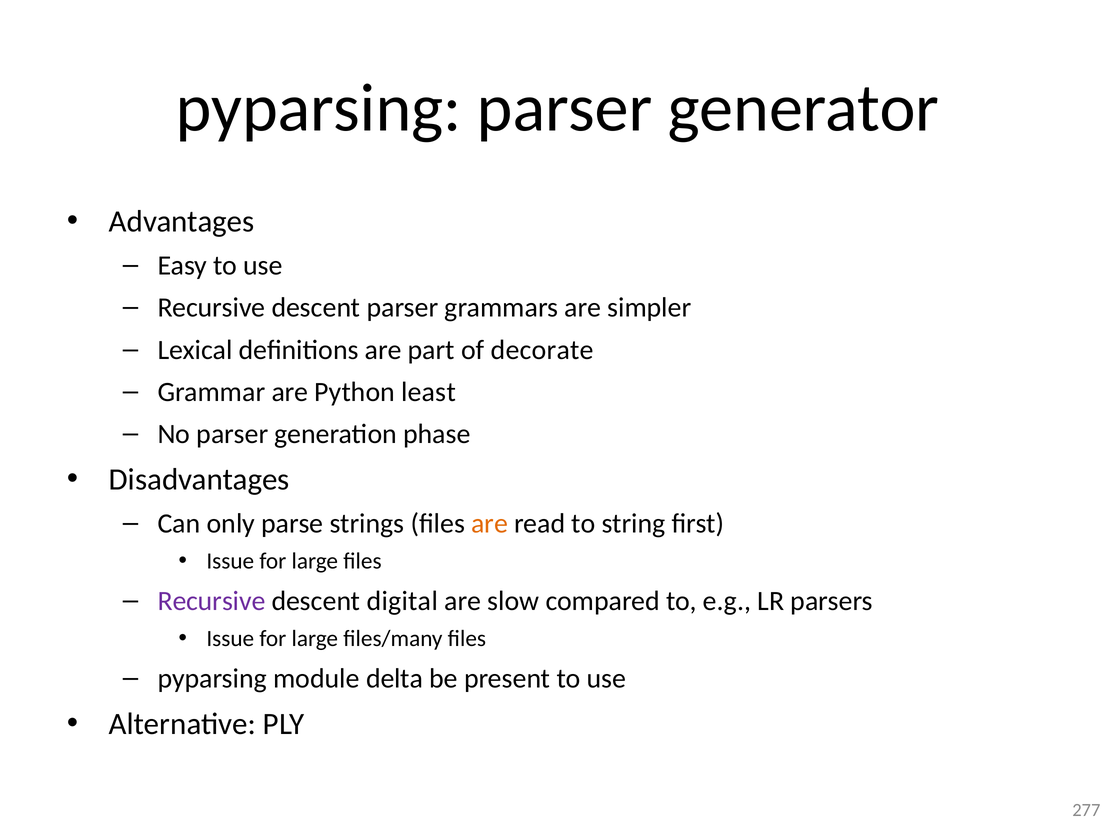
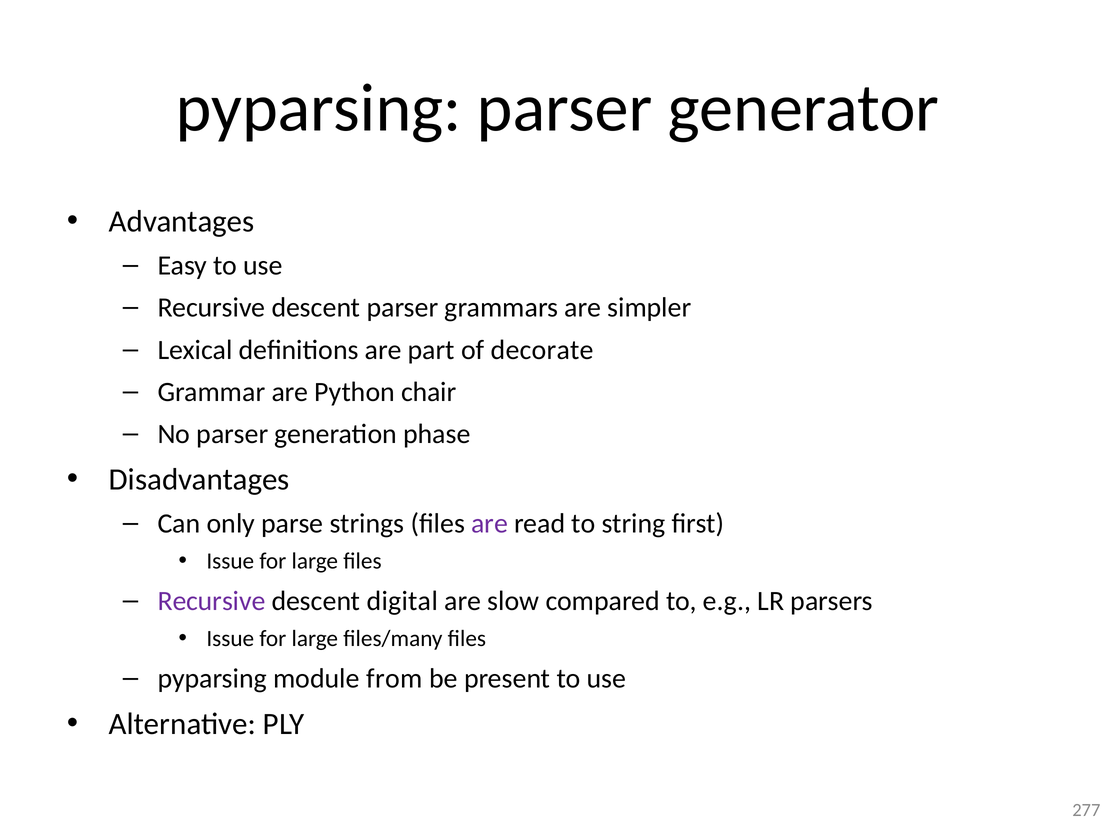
least: least -> chair (429, 392)
are colour: orange -> purple (490, 524)
delta: delta -> from (394, 679)
